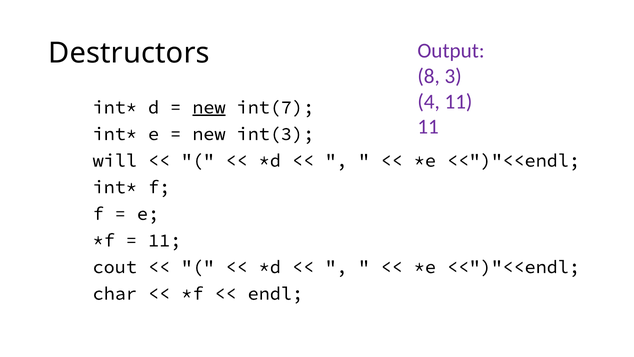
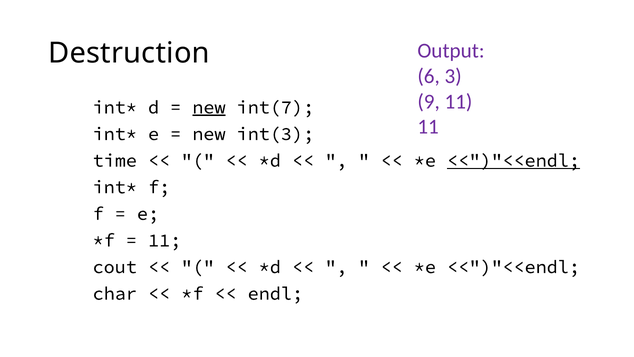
Destructors: Destructors -> Destruction (129, 53)
8: 8 -> 6 (429, 76)
4: 4 -> 9 (429, 102)
will: will -> time (115, 160)
<<")"<<endl underline: none -> present (513, 160)
